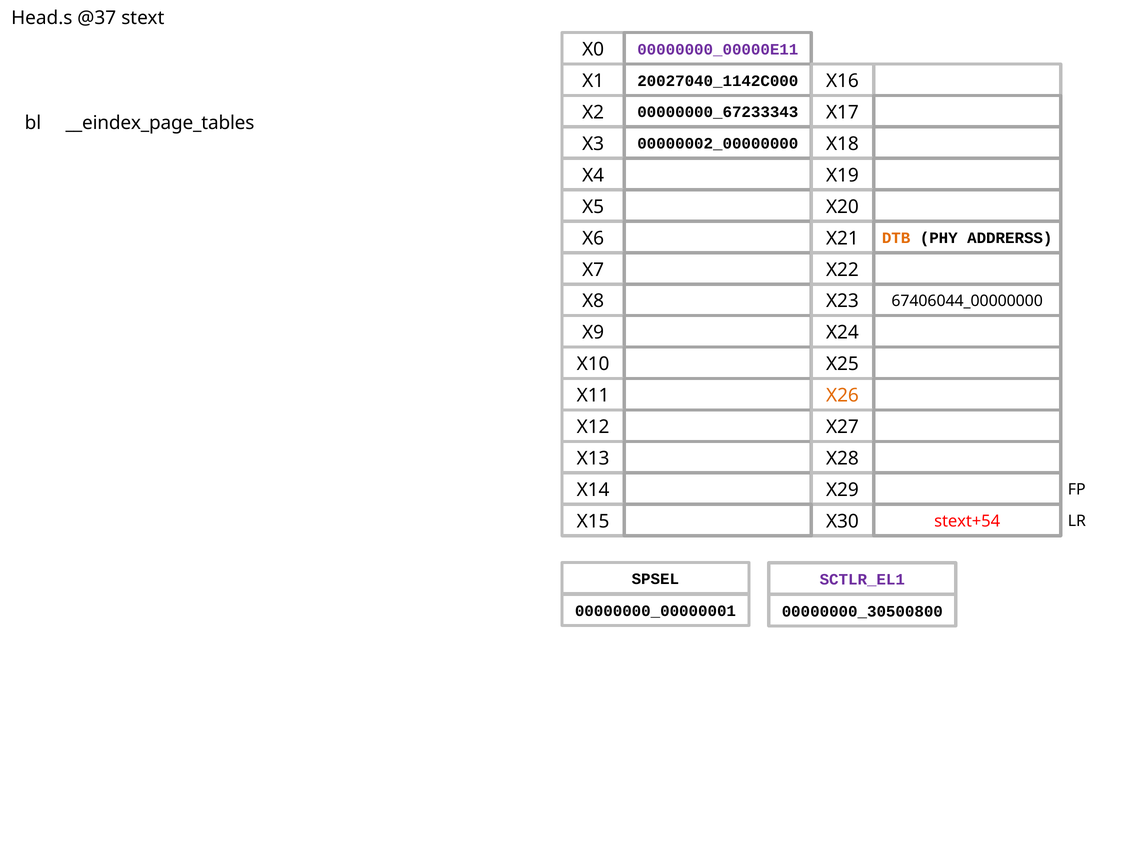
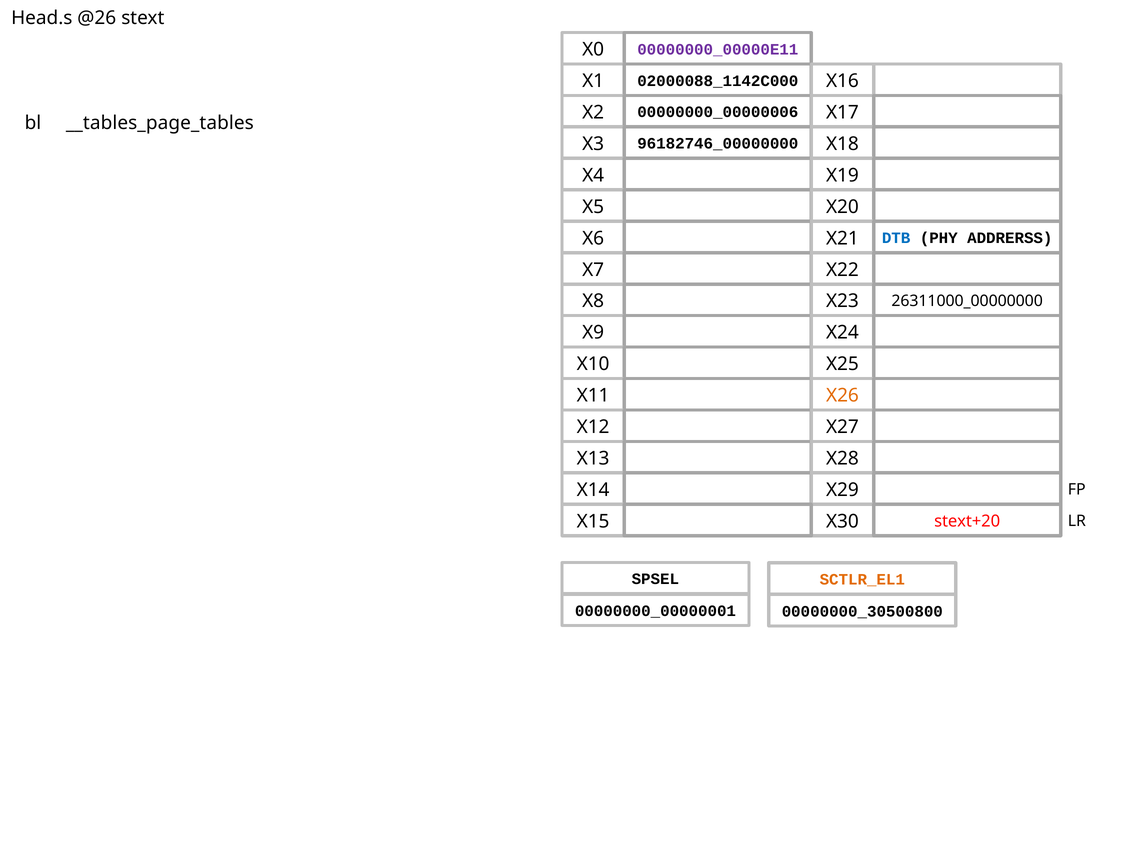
@37: @37 -> @26 (97, 18)
20027040_1142C000: 20027040_1142C000 -> 02000088_1142C000 (718, 81)
00000000_67233343: 00000000_67233343 -> 00000000_00000006 (718, 112)
__eindex_page_tables: __eindex_page_tables -> __tables_page_tables (160, 123)
00000002_00000000: 00000002_00000000 -> 96182746_00000000 (718, 144)
DTB colour: orange -> blue (896, 238)
67406044_00000000: 67406044_00000000 -> 26311000_00000000 (967, 301)
stext+54: stext+54 -> stext+20 (967, 522)
SCTLR_EL1 colour: purple -> orange (862, 580)
